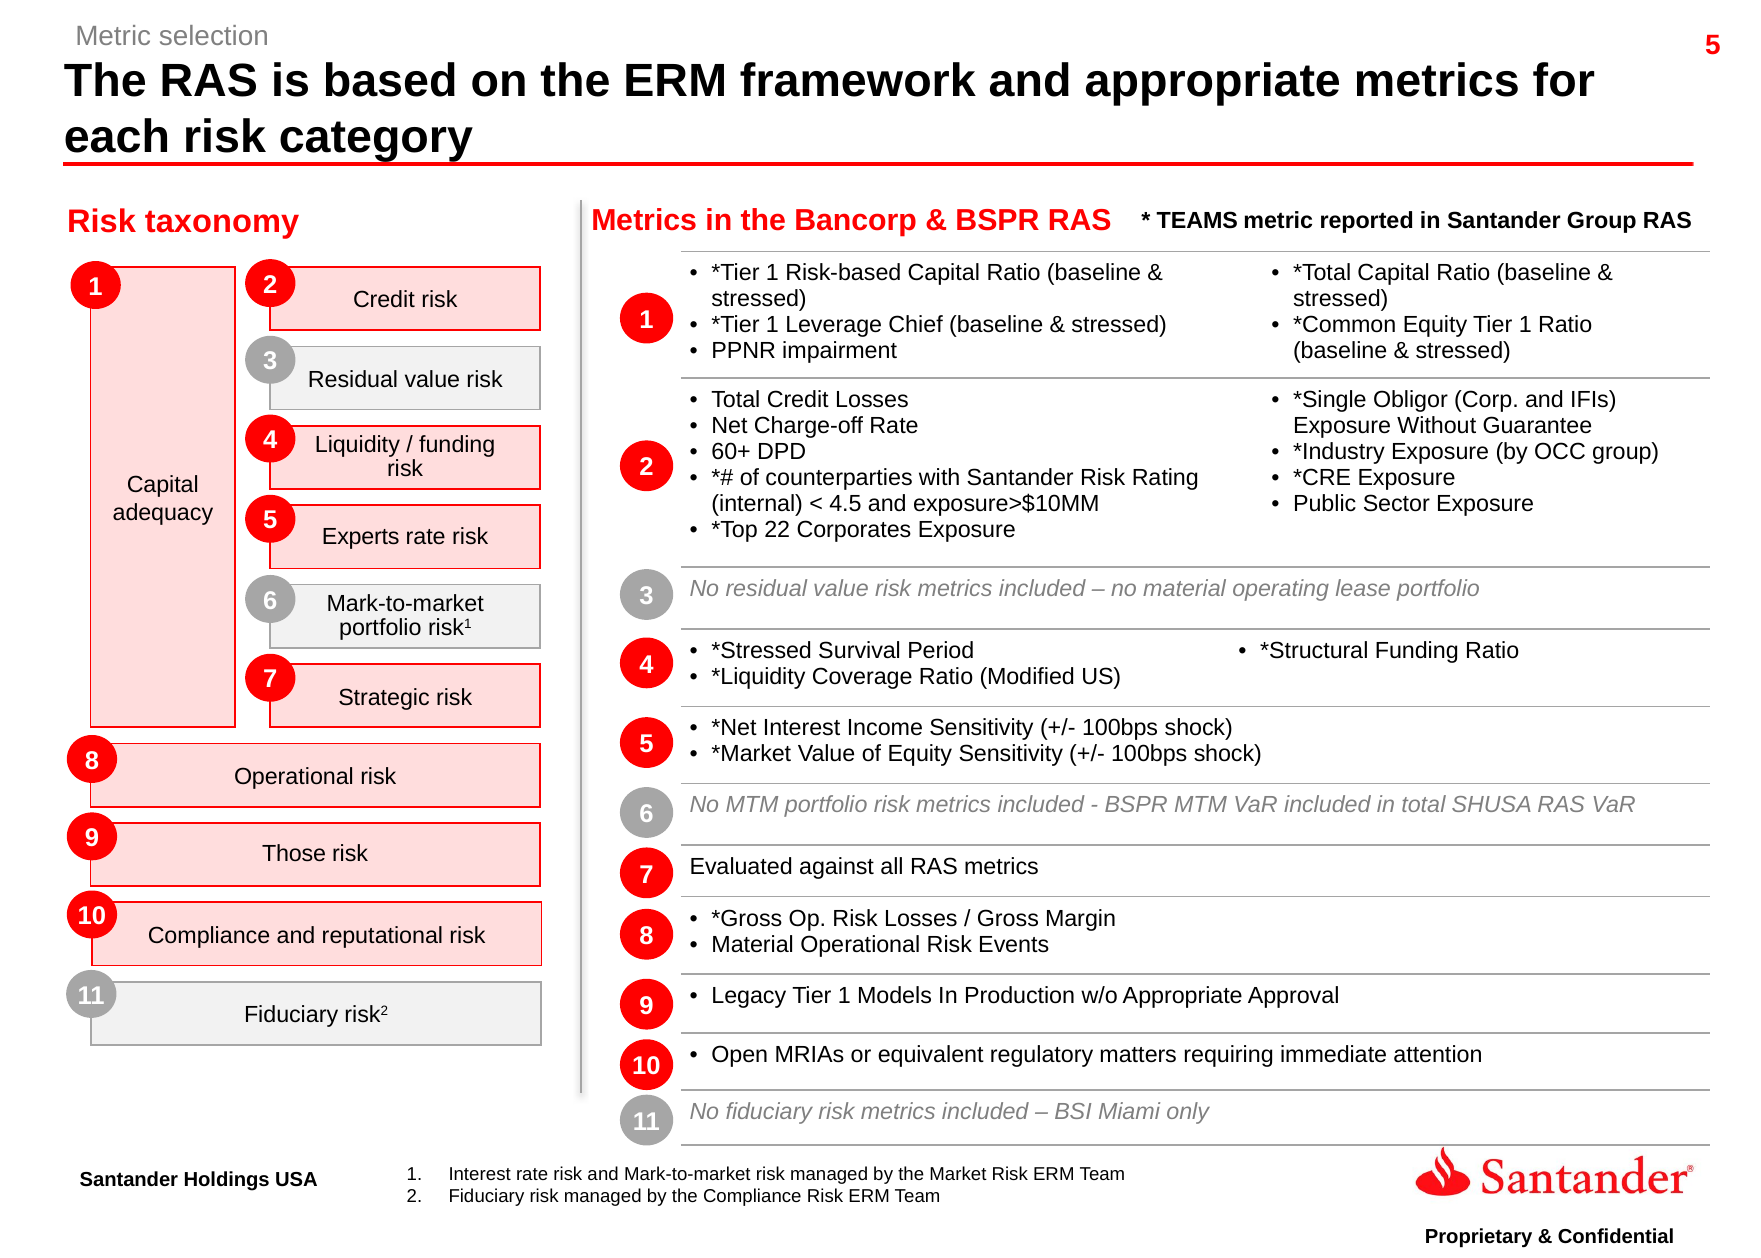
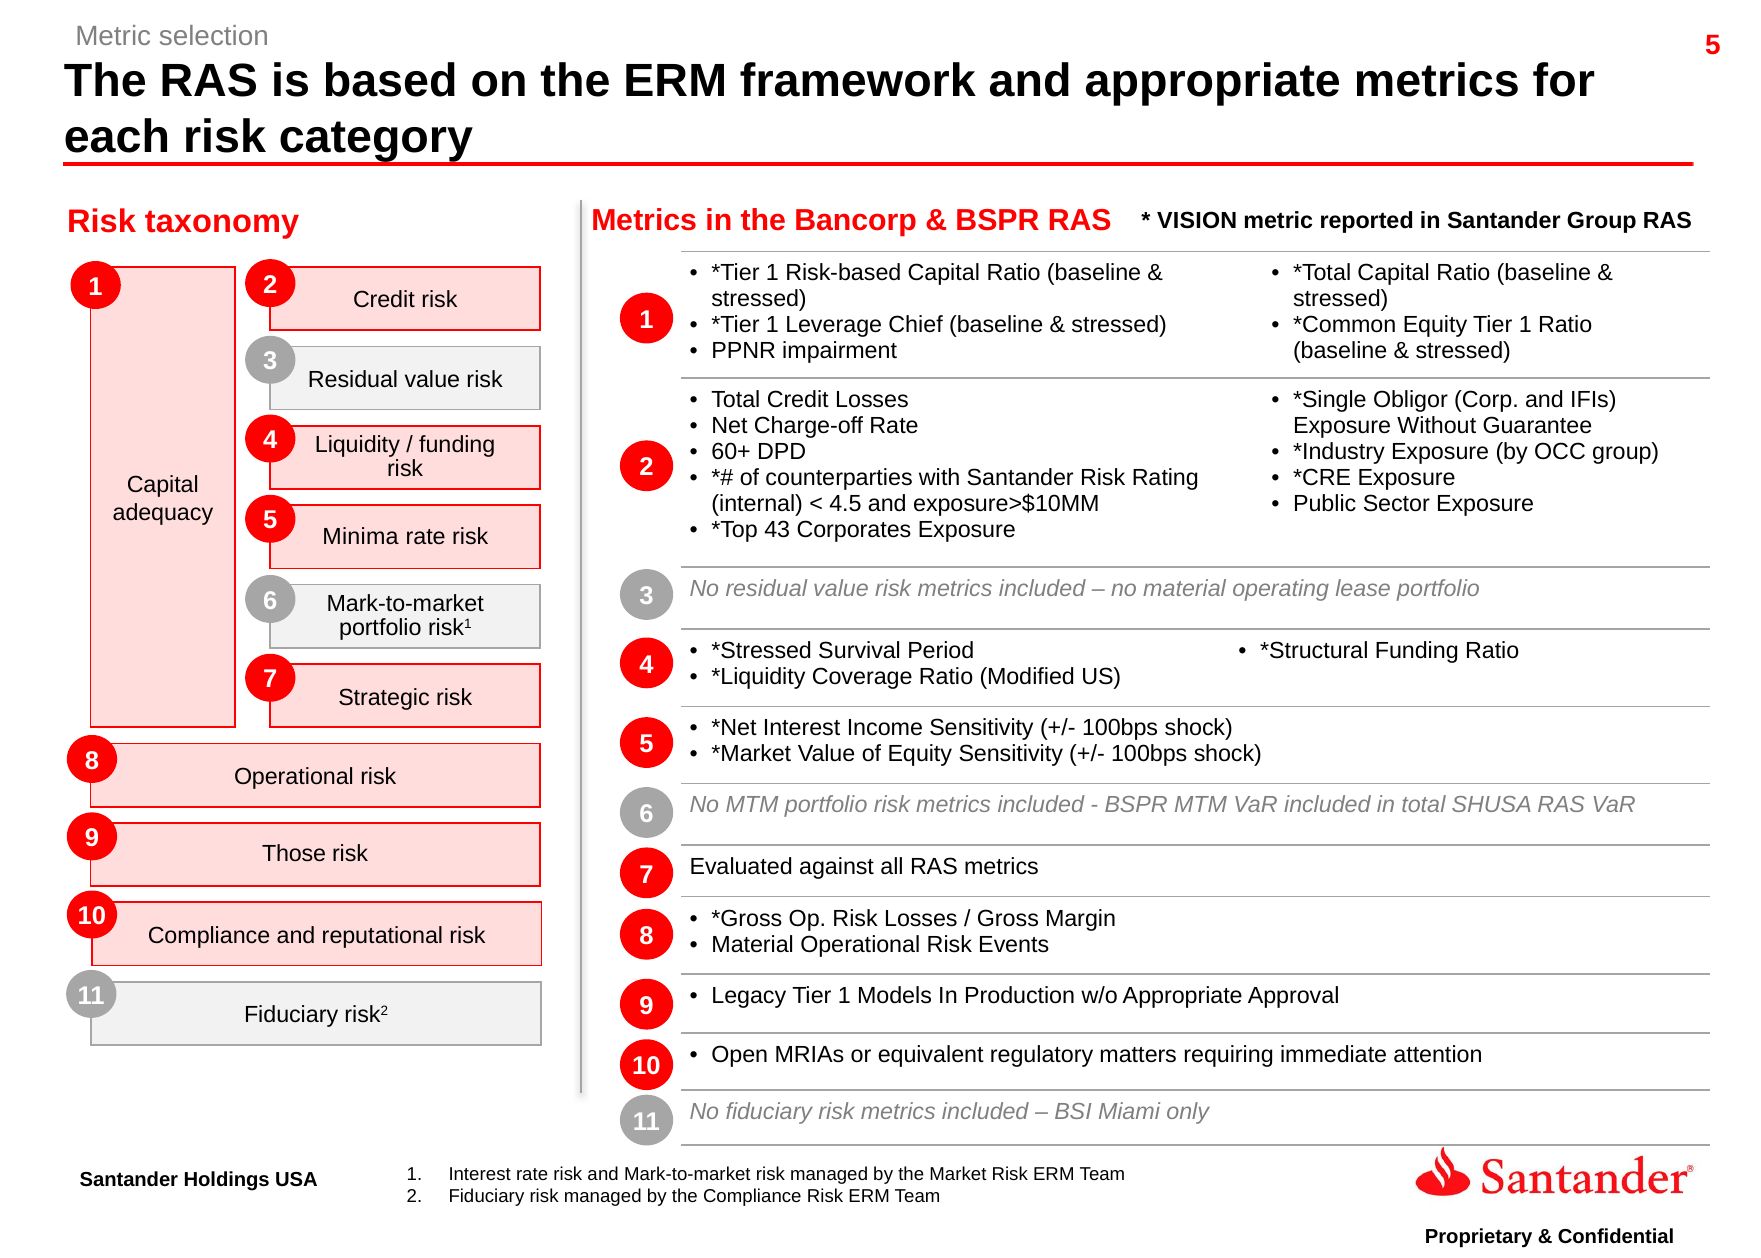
TEAMS: TEAMS -> VISION (1197, 221)
22: 22 -> 43 (777, 530)
Experts: Experts -> Minima (361, 536)
